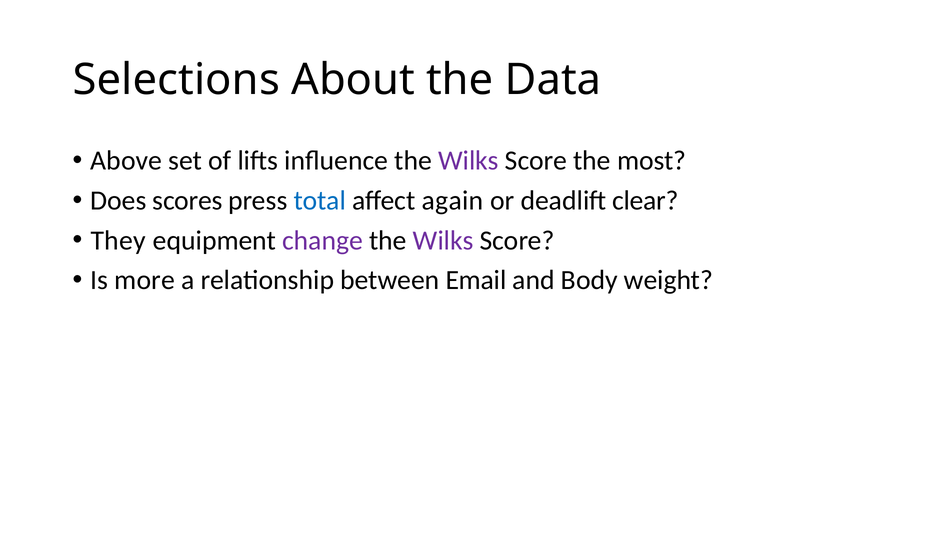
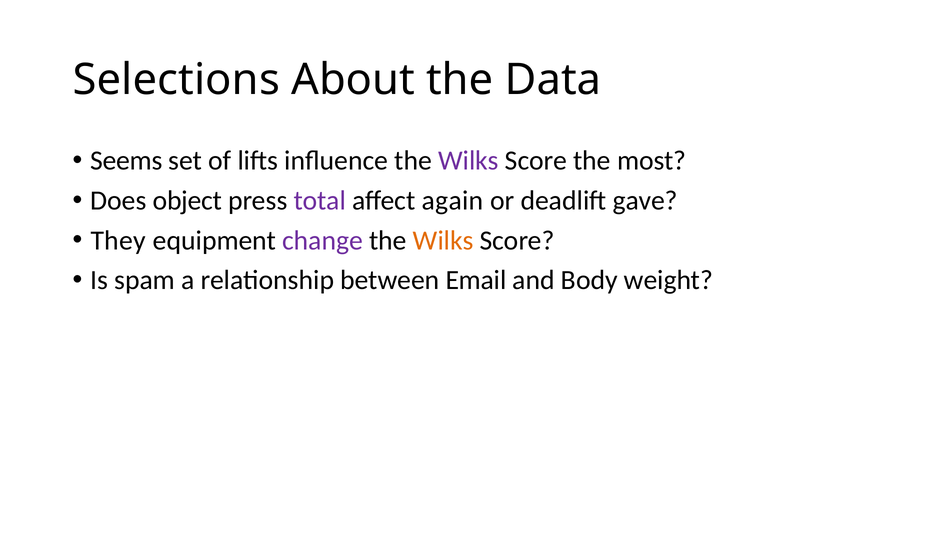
Above: Above -> Seems (126, 161)
scores: scores -> object (187, 201)
total colour: blue -> purple (320, 201)
clear: clear -> gave (645, 201)
Wilks colour: purple -> orange (443, 240)
more: more -> spam (145, 280)
